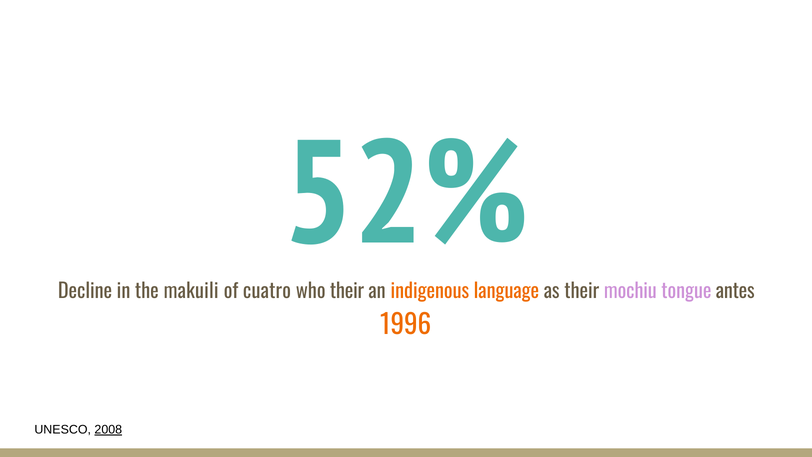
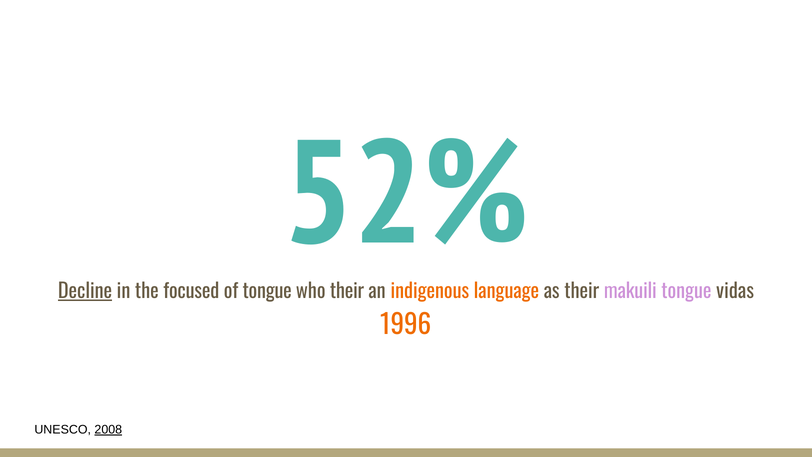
Decline underline: none -> present (85, 291)
makuili: makuili -> focused (191, 291)
of cuatro: cuatro -> tongue (267, 291)
mochiu: mochiu -> makuili (630, 291)
antes: antes -> vidas (735, 291)
